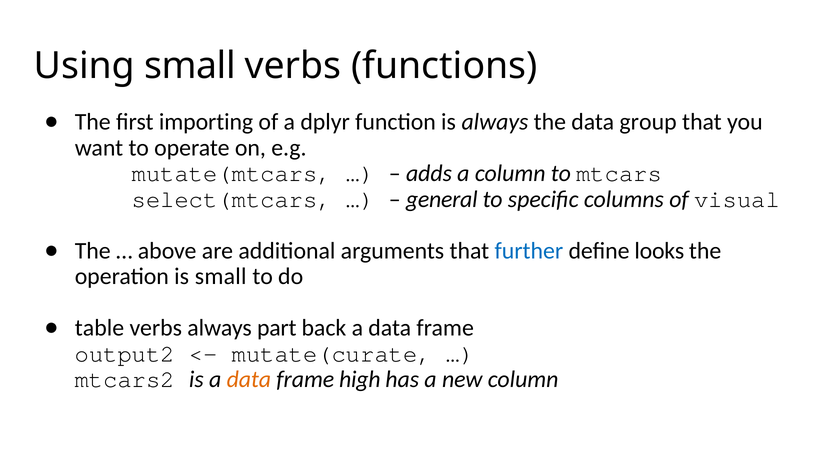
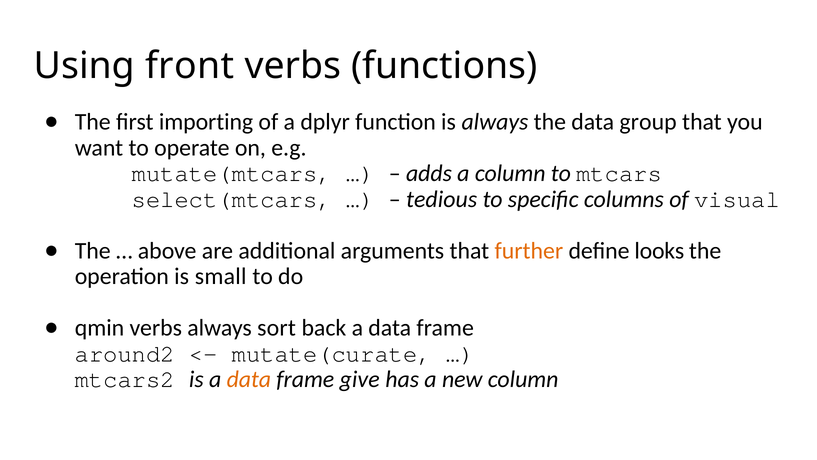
Using small: small -> front (190, 66)
general: general -> tedious (442, 199)
further colour: blue -> orange (529, 251)
table: table -> qmin (100, 328)
part: part -> sort (277, 328)
output2: output2 -> around2 (125, 353)
high: high -> give (360, 379)
